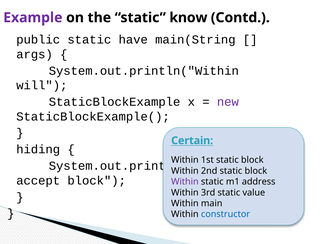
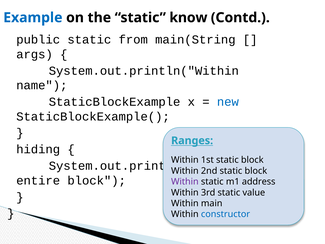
Example colour: purple -> blue (33, 18)
have: have -> from (133, 40)
will: will -> name (42, 85)
new colour: purple -> blue (228, 102)
Certain: Certain -> Ranges (192, 140)
accept: accept -> entire (38, 180)
